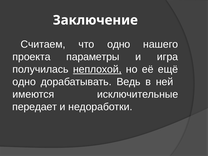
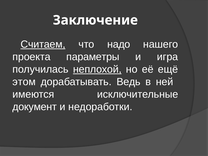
Считаем underline: none -> present (43, 44)
что одно: одно -> надо (119, 44)
одно: одно -> этом (24, 82)
передает: передает -> документ (35, 107)
